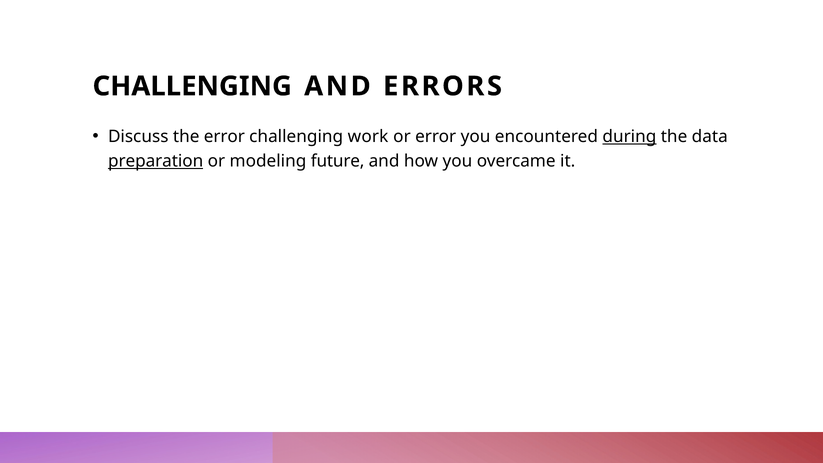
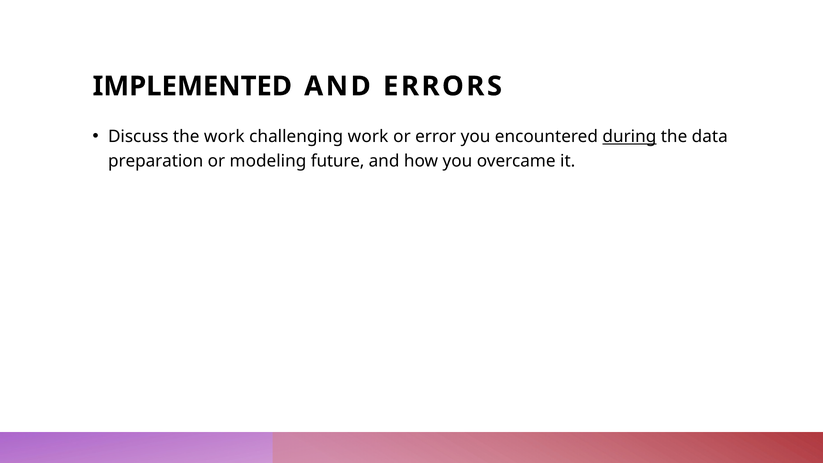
CHALLENGING: CHALLENGING -> IMPLEMENTED (192, 86)
the error: error -> work (224, 137)
preparation underline: present -> none (156, 161)
